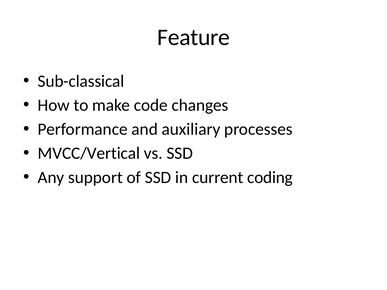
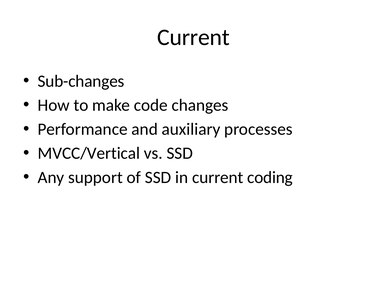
Feature: Feature -> Current (194, 37)
Sub-classical: Sub-classical -> Sub-changes (81, 81)
